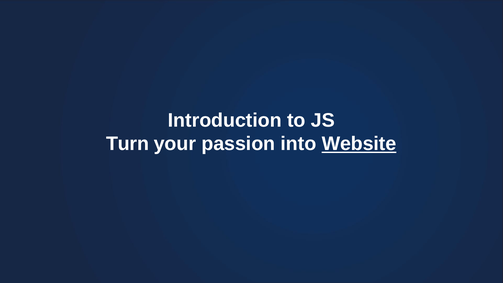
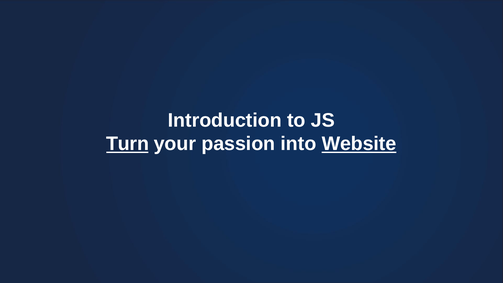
Turn underline: none -> present (128, 144)
